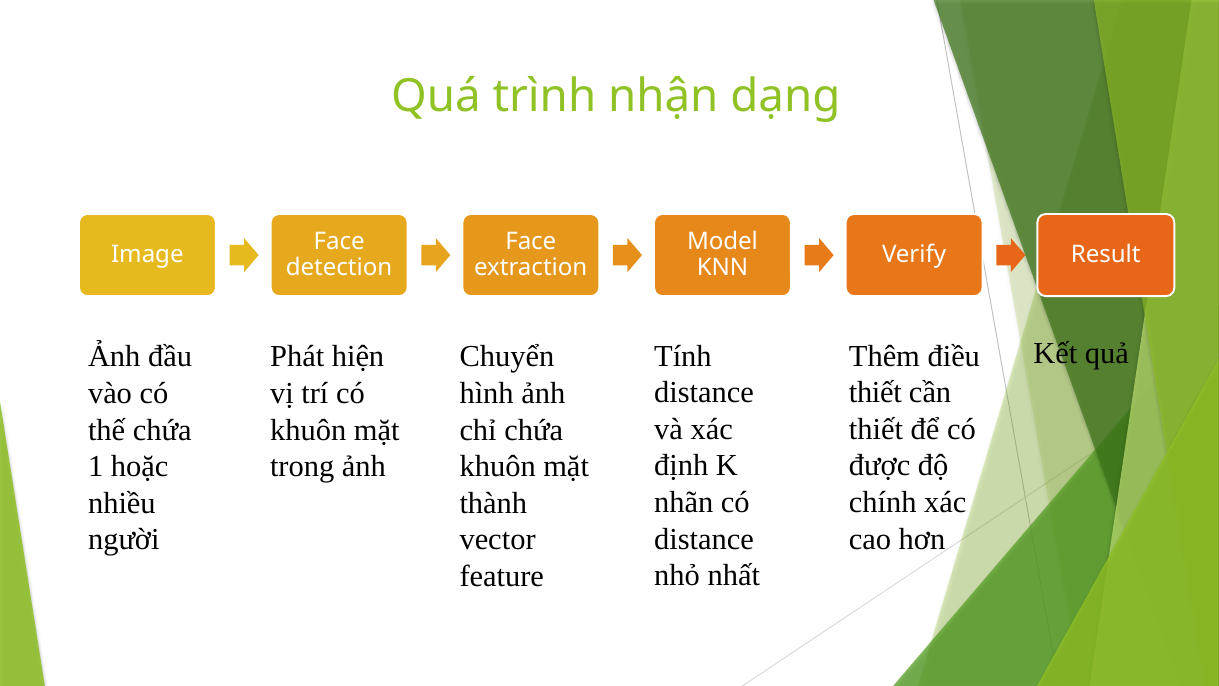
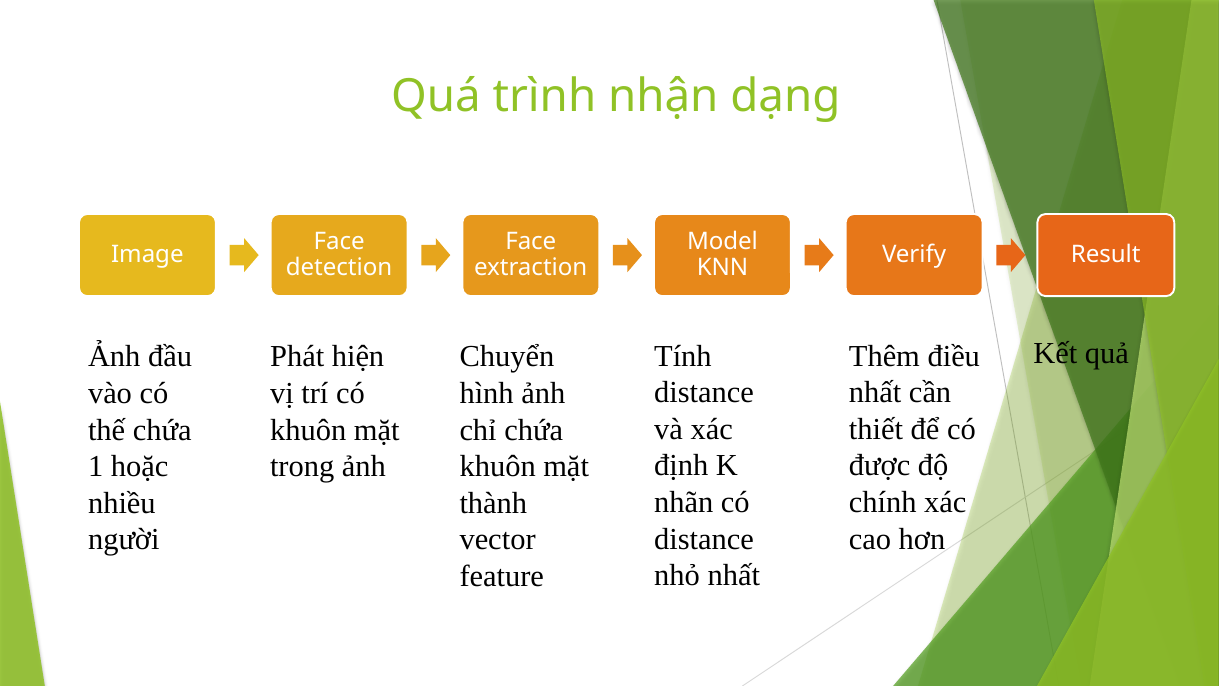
thiết: thiết -> nhất (875, 392)
